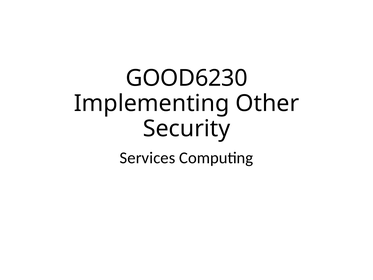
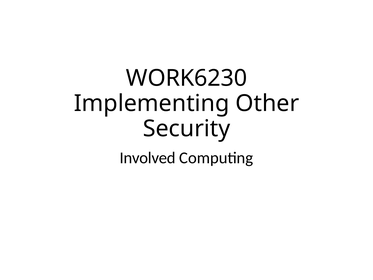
GOOD6230: GOOD6230 -> WORK6230 (187, 78)
Services: Services -> Involved (148, 158)
